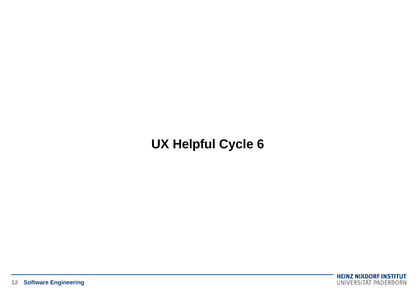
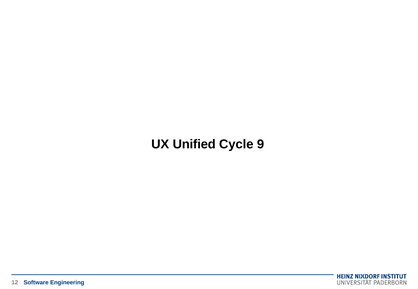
Helpful: Helpful -> Uniﬁed (194, 145)
6: 6 -> 9 (261, 145)
